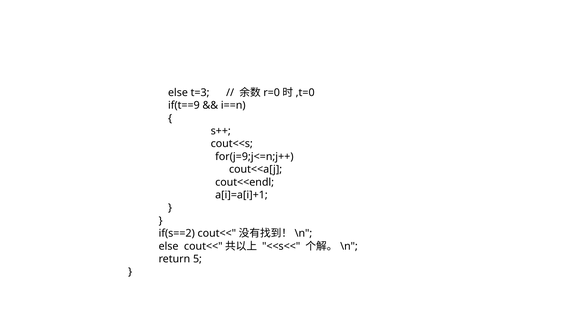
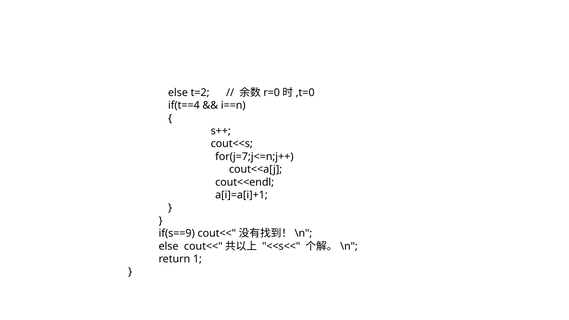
t=3: t=3 -> t=2 (200, 93)
if(t==9: if(t==9 -> if(t==4 (184, 105)
for(j=9;j<=n;j++: for(j=9;j<=n;j++ -> for(j=7;j<=n;j++ (254, 157)
if(s==2: if(s==2 -> if(s==9 (177, 233)
5: 5 -> 1 (197, 259)
